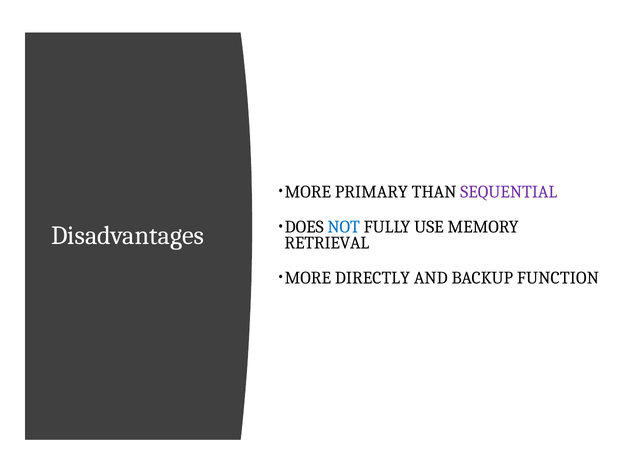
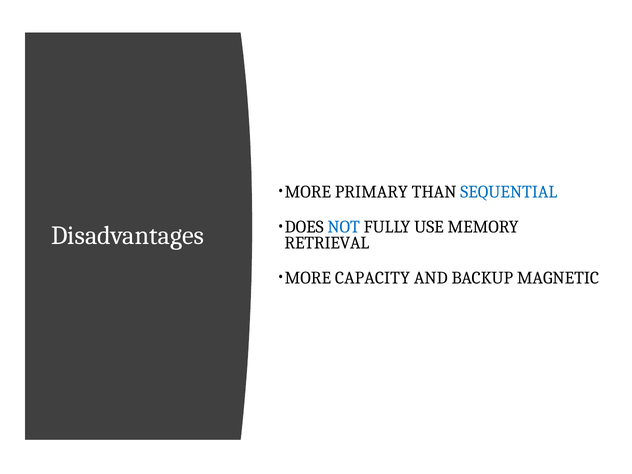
SEQUENTIAL colour: purple -> blue (509, 192)
DIRECTLY: DIRECTLY -> CAPACITY (372, 278)
FUNCTION: FUNCTION -> MAGNETIC (558, 278)
